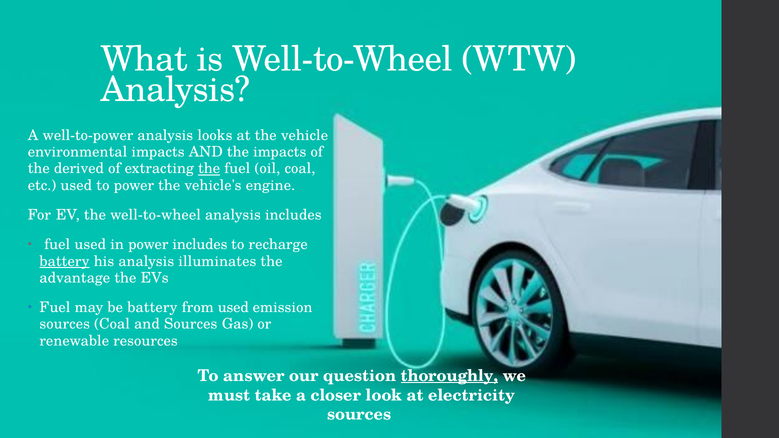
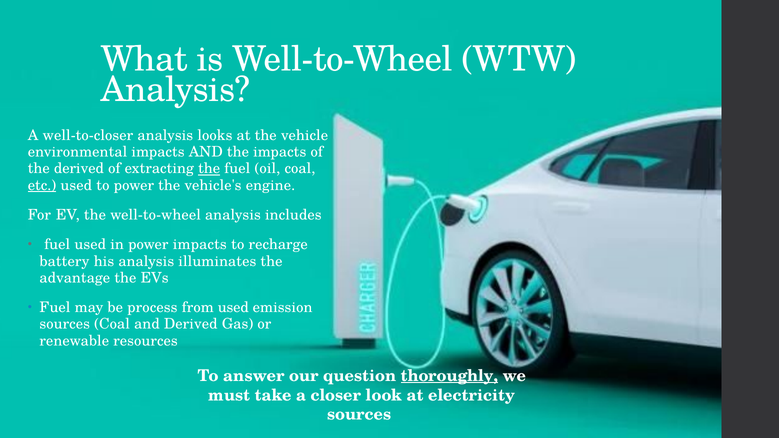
well-to-power: well-to-power -> well-to-closer (88, 135)
etc underline: none -> present (42, 185)
power includes: includes -> impacts (200, 245)
battery underline: present -> none (64, 261)
be battery: battery -> process (152, 308)
and Sources: Sources -> Derived (191, 324)
